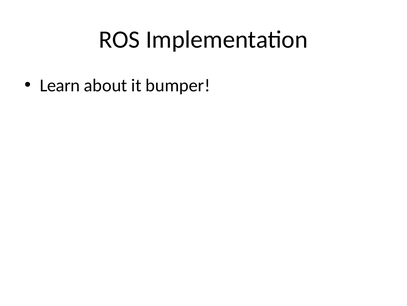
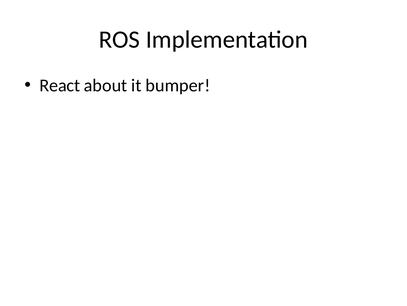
Learn: Learn -> React (60, 85)
